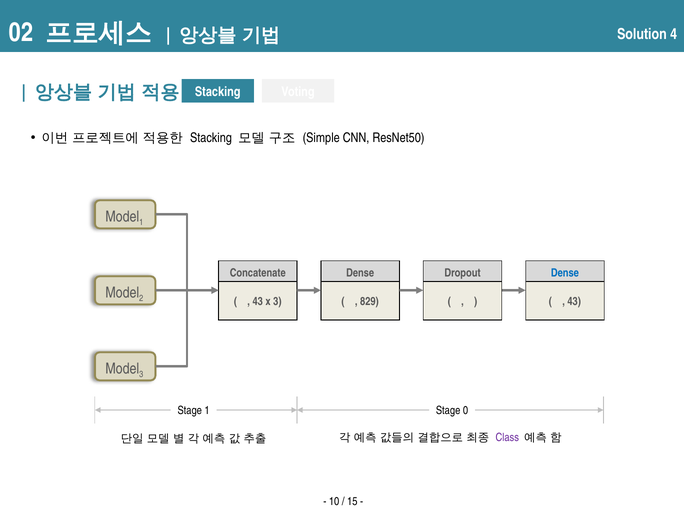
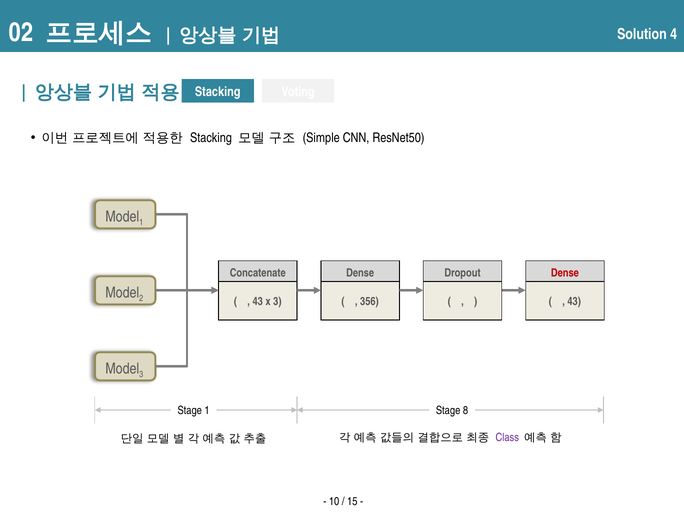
Dense colour: blue -> red (565, 273)
829: 829 -> 356 (369, 301)
0: 0 -> 8 (465, 410)
